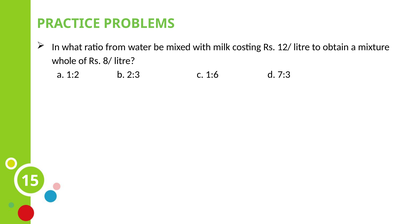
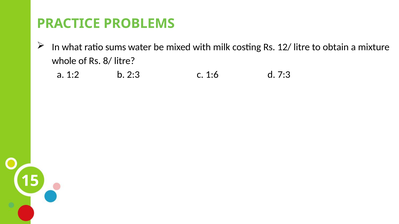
from: from -> sums (116, 47)
